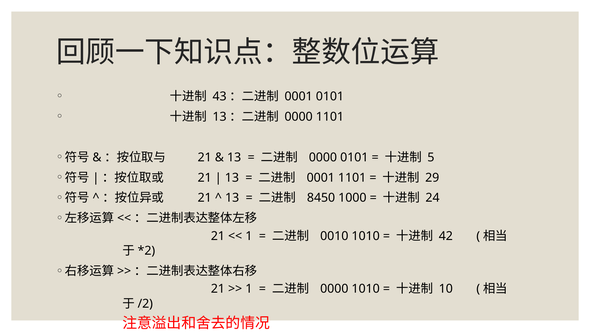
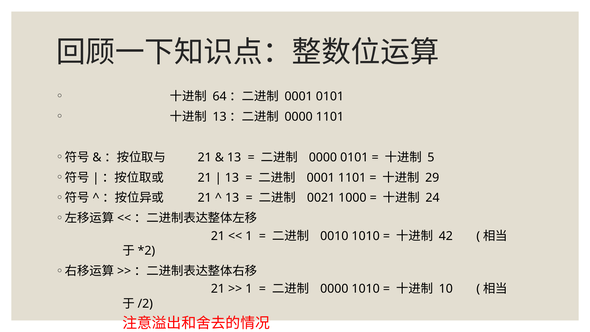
43: 43 -> 64 (220, 96)
8450: 8450 -> 0021 (321, 198)
